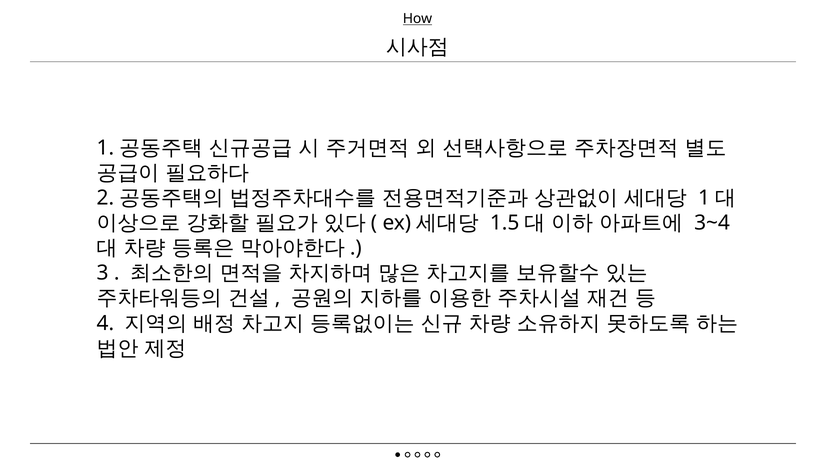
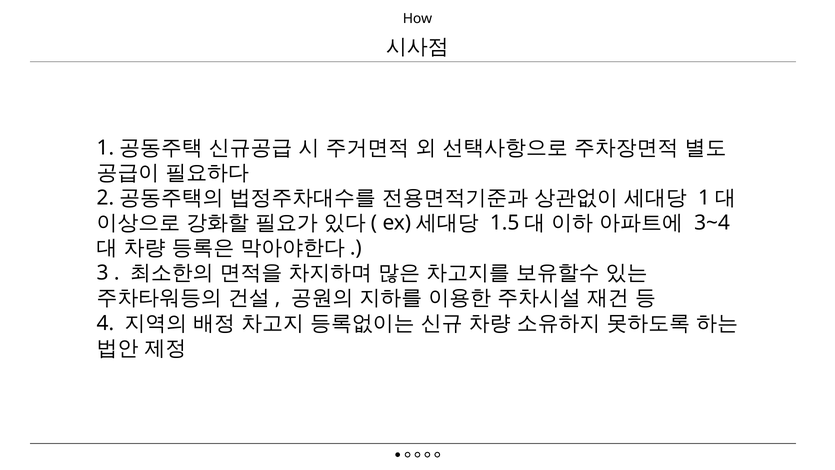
How underline: present -> none (417, 19)
